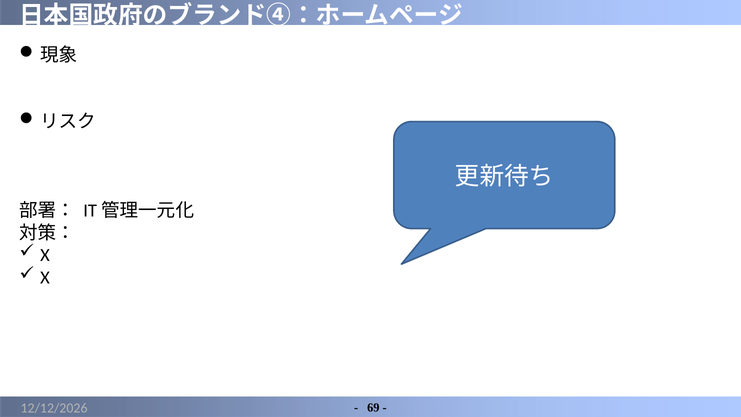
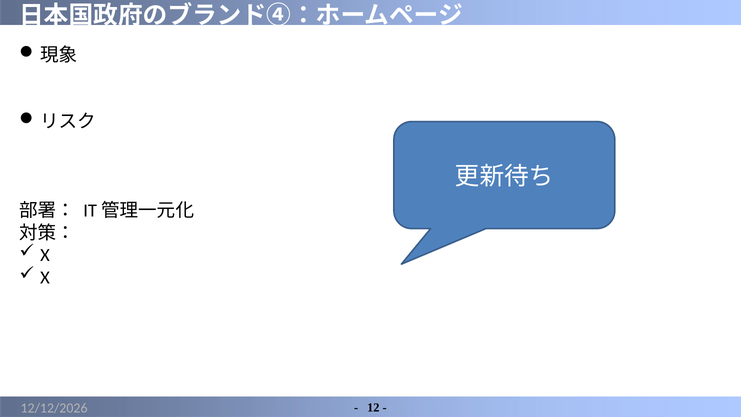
69: 69 -> 12 (373, 407)
